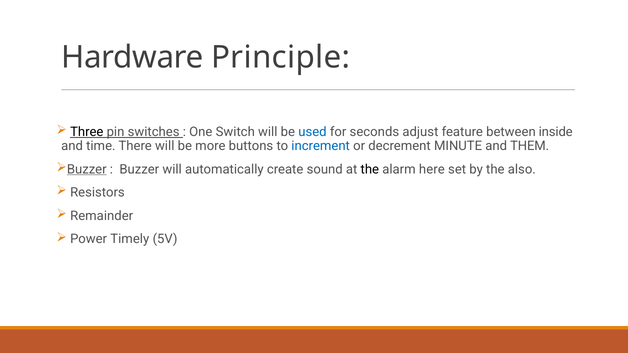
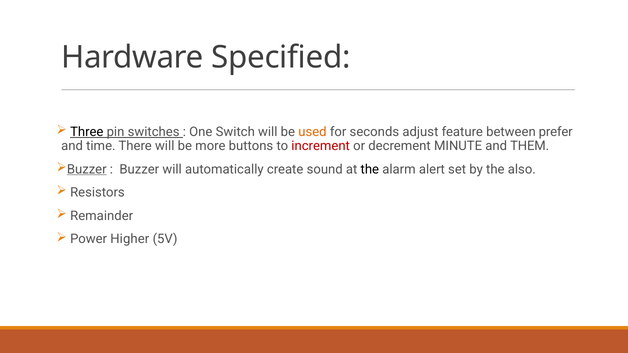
Principle: Principle -> Specified (281, 57)
used colour: blue -> orange (312, 132)
inside: inside -> prefer (556, 132)
increment colour: blue -> red (321, 146)
here: here -> alert (432, 169)
Timely: Timely -> Higher (130, 239)
